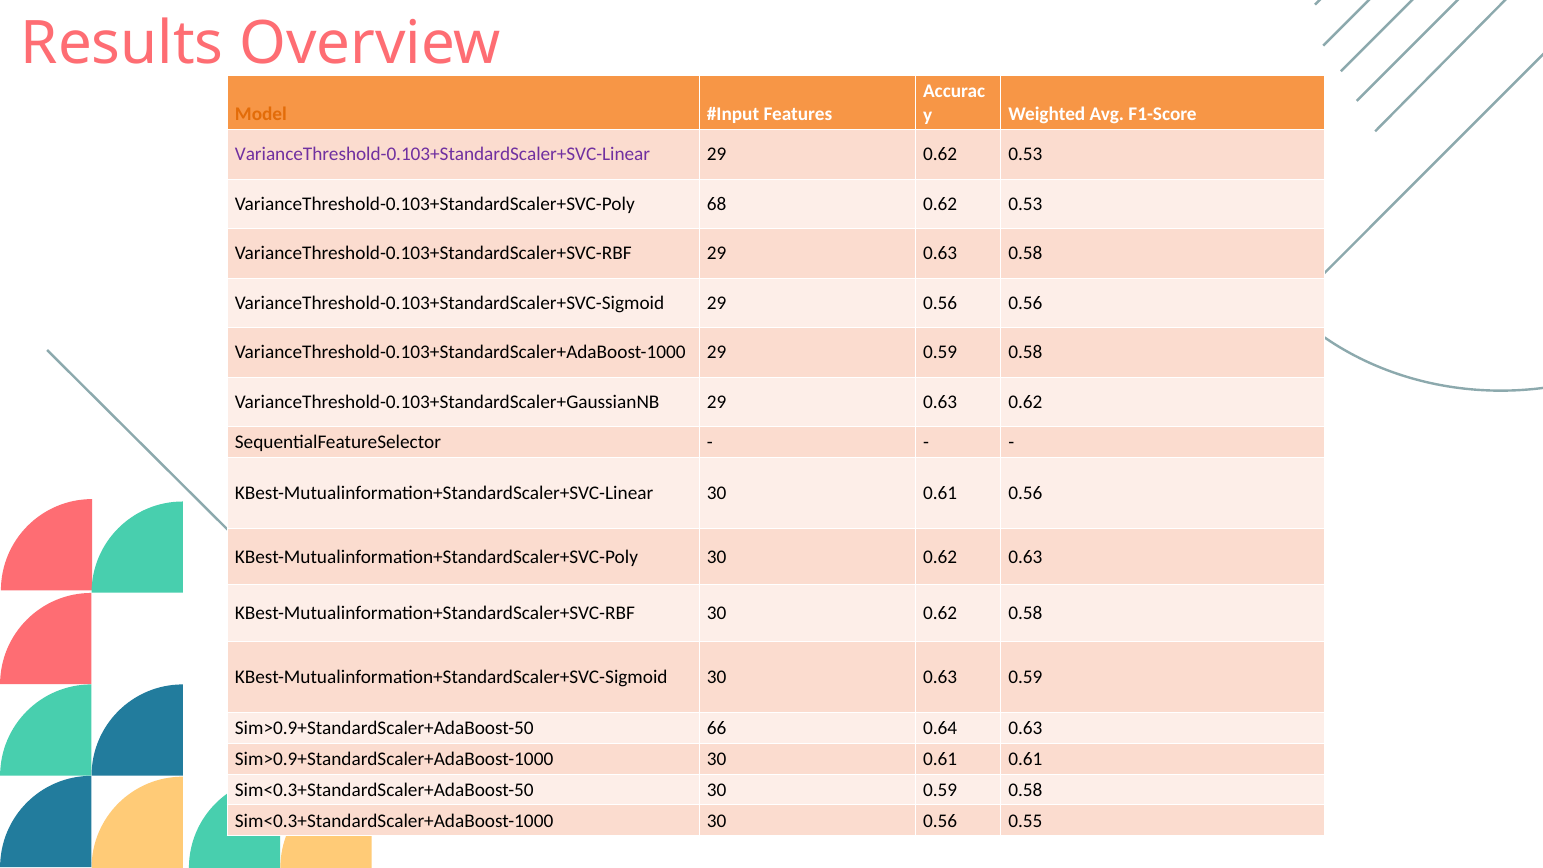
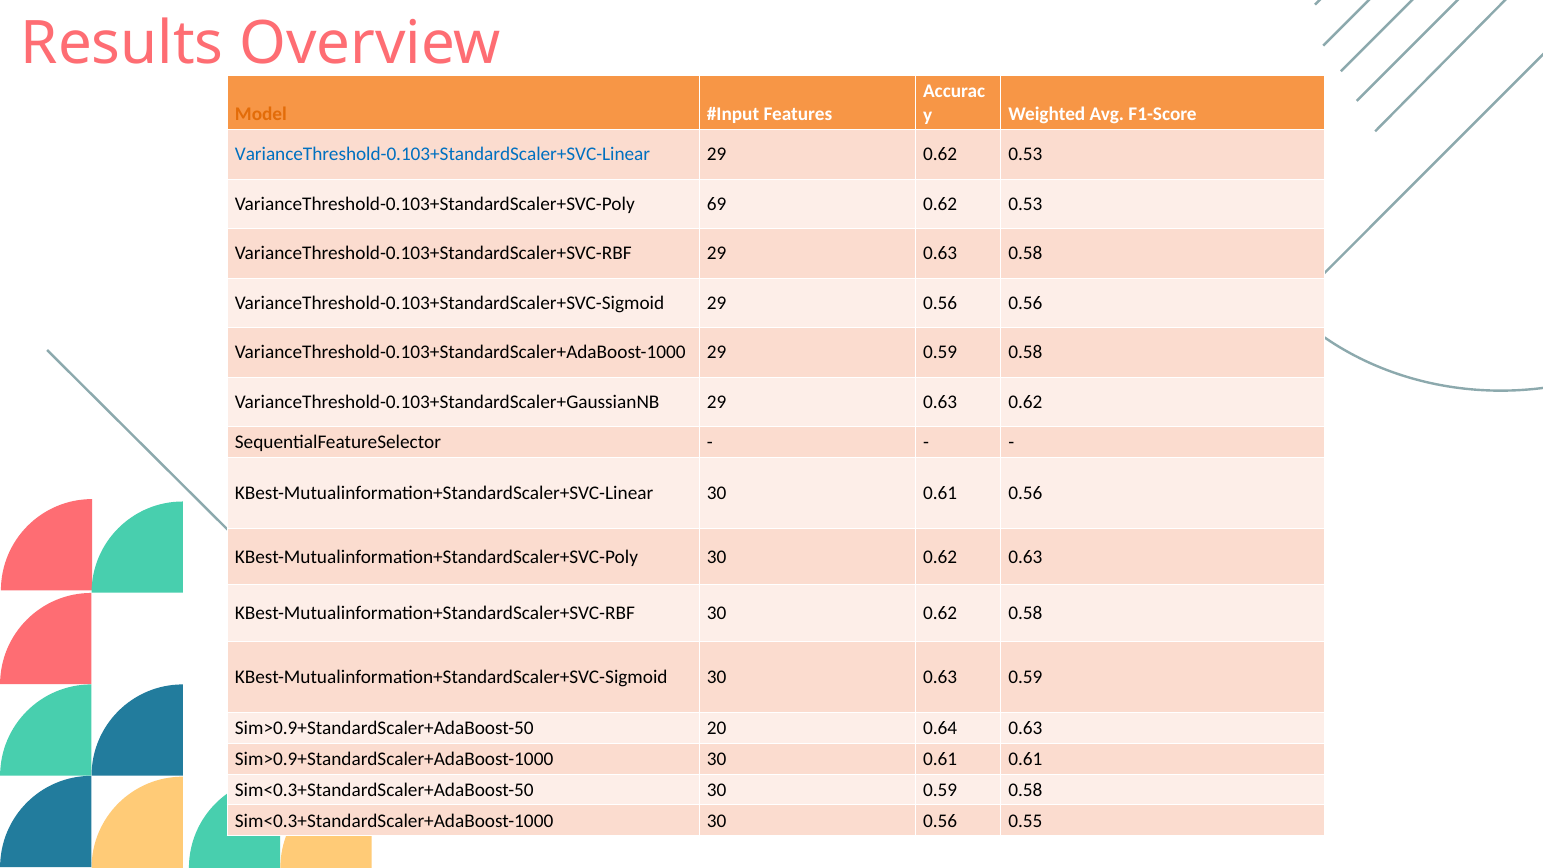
VarianceThreshold-0.103+StandardScaler+SVC-Linear colour: purple -> blue (442, 154)
68: 68 -> 69 (717, 204)
66: 66 -> 20 (717, 728)
